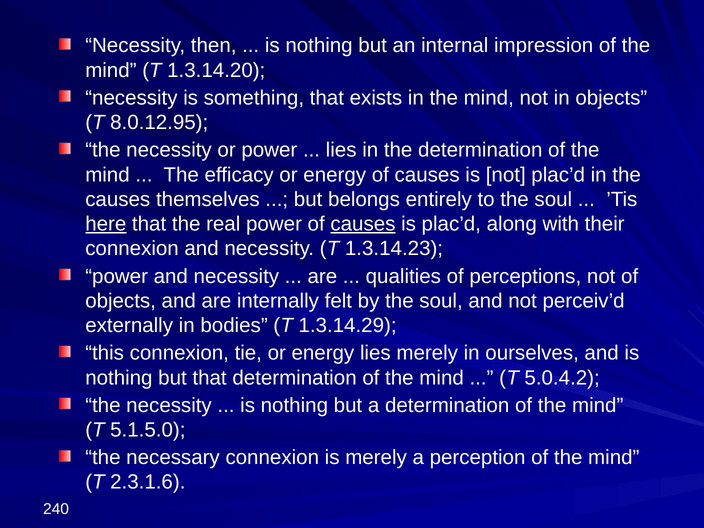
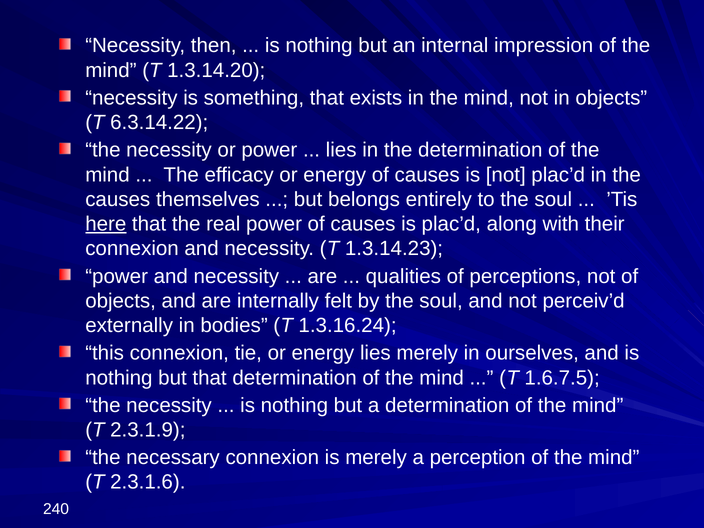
8.0.12.95: 8.0.12.95 -> 6.3.14.22 (159, 123)
causes underline: present -> none (363, 224)
1.3.14.29: 1.3.14.29 -> 1.3.16.24 (348, 326)
5.0.4.2: 5.0.4.2 -> 1.6.7.5 (562, 378)
5.1.5.0: 5.1.5.0 -> 2.3.1.9 (148, 430)
